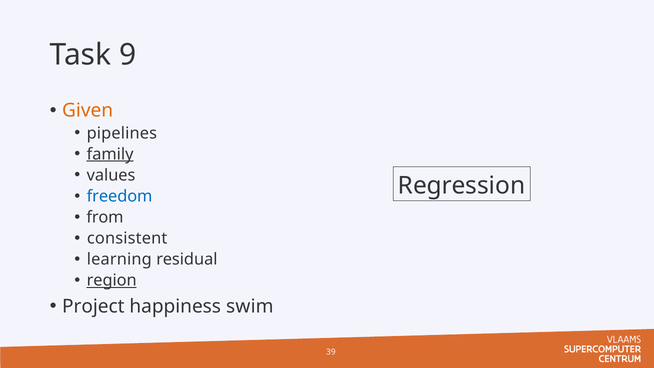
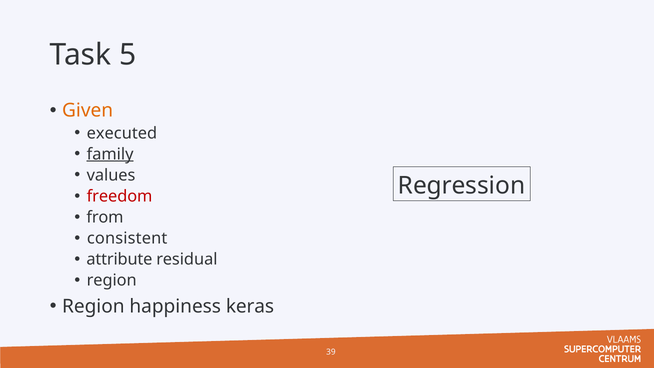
9: 9 -> 5 (128, 55)
pipelines: pipelines -> executed (122, 133)
freedom colour: blue -> red (120, 196)
learning: learning -> attribute (119, 259)
region underline: present -> none (112, 280)
Project: Project -> Region (93, 306)
swim: swim -> keras (250, 306)
